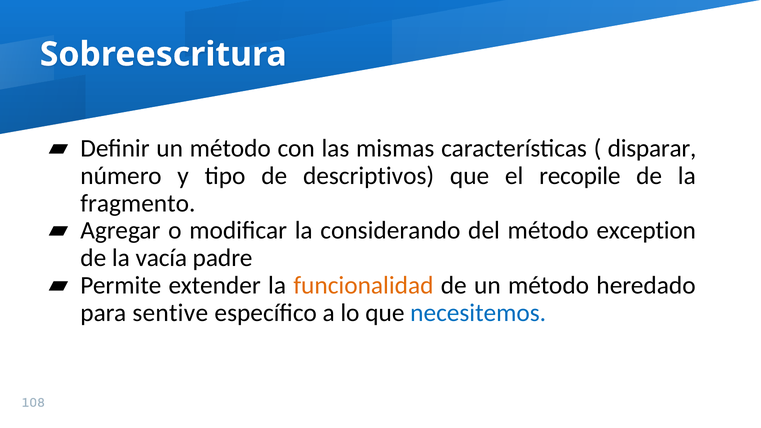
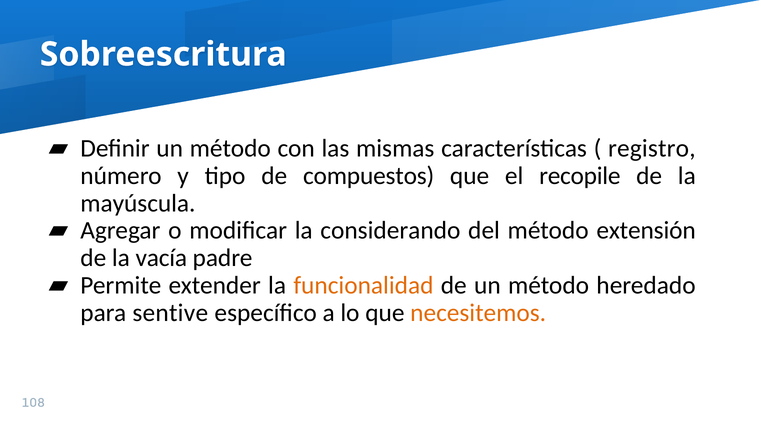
disparar: disparar -> registro (652, 148)
descriptivos: descriptivos -> compuestos (369, 176)
fragmento: fragmento -> mayúscula (138, 203)
exception: exception -> extensión (646, 231)
necesitemos colour: blue -> orange (478, 313)
